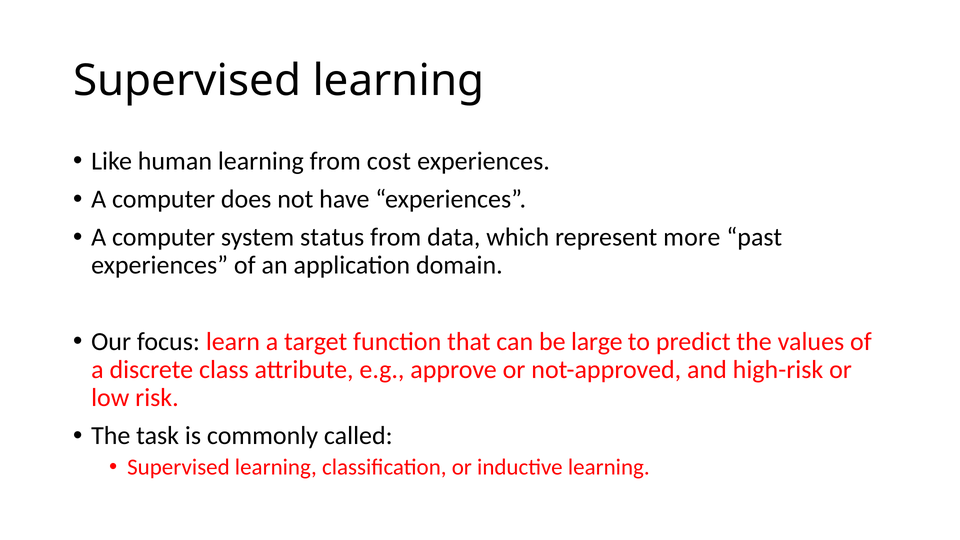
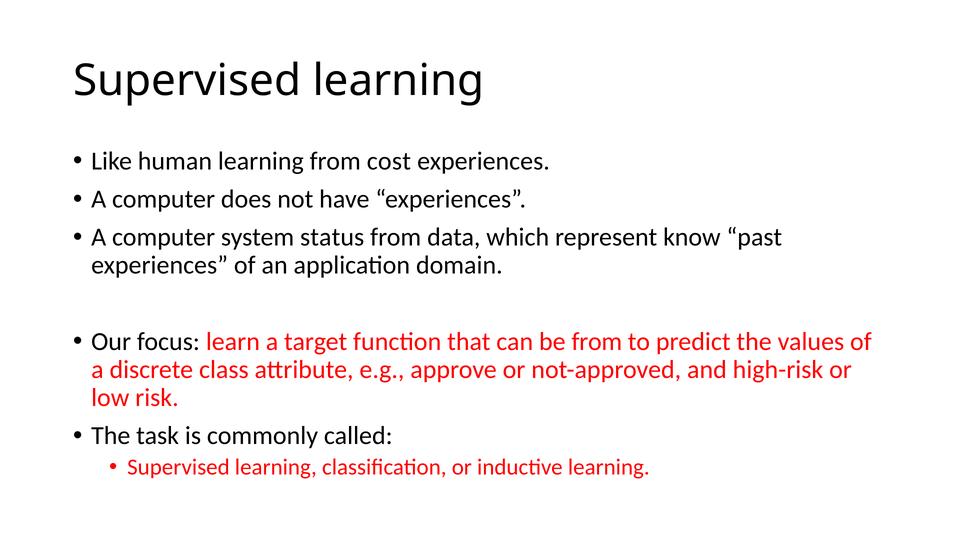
more: more -> know (692, 237)
be large: large -> from (597, 342)
